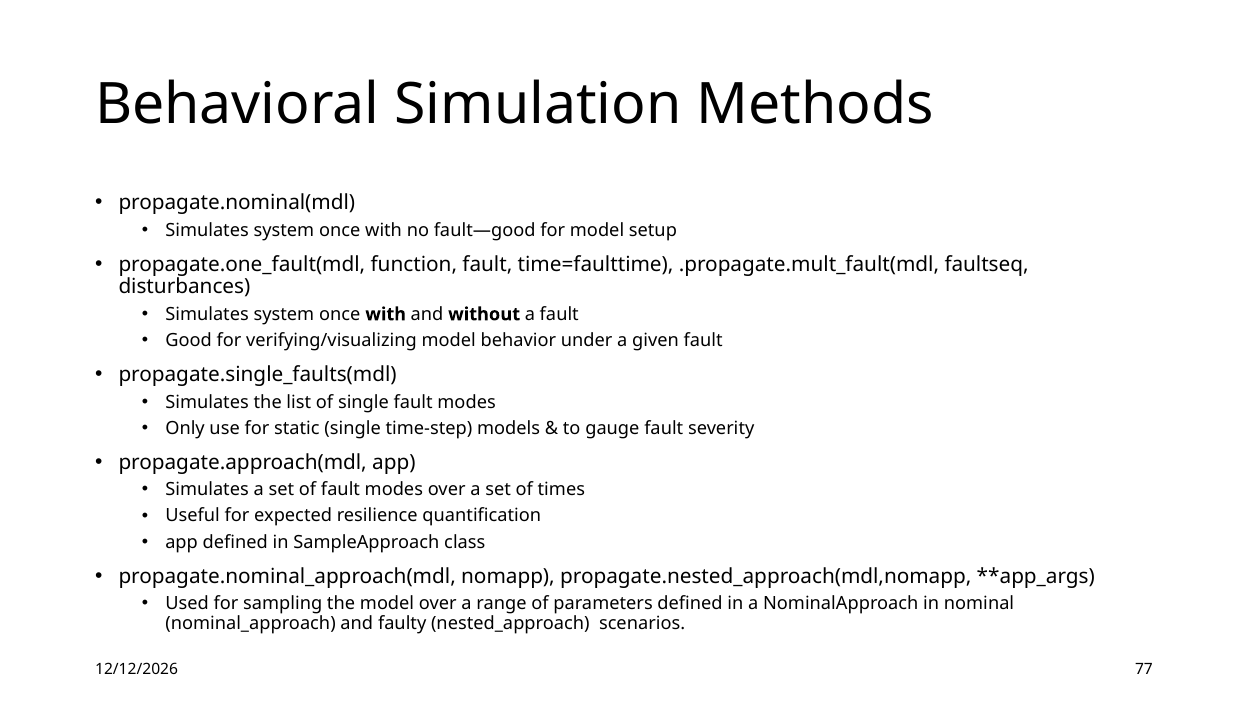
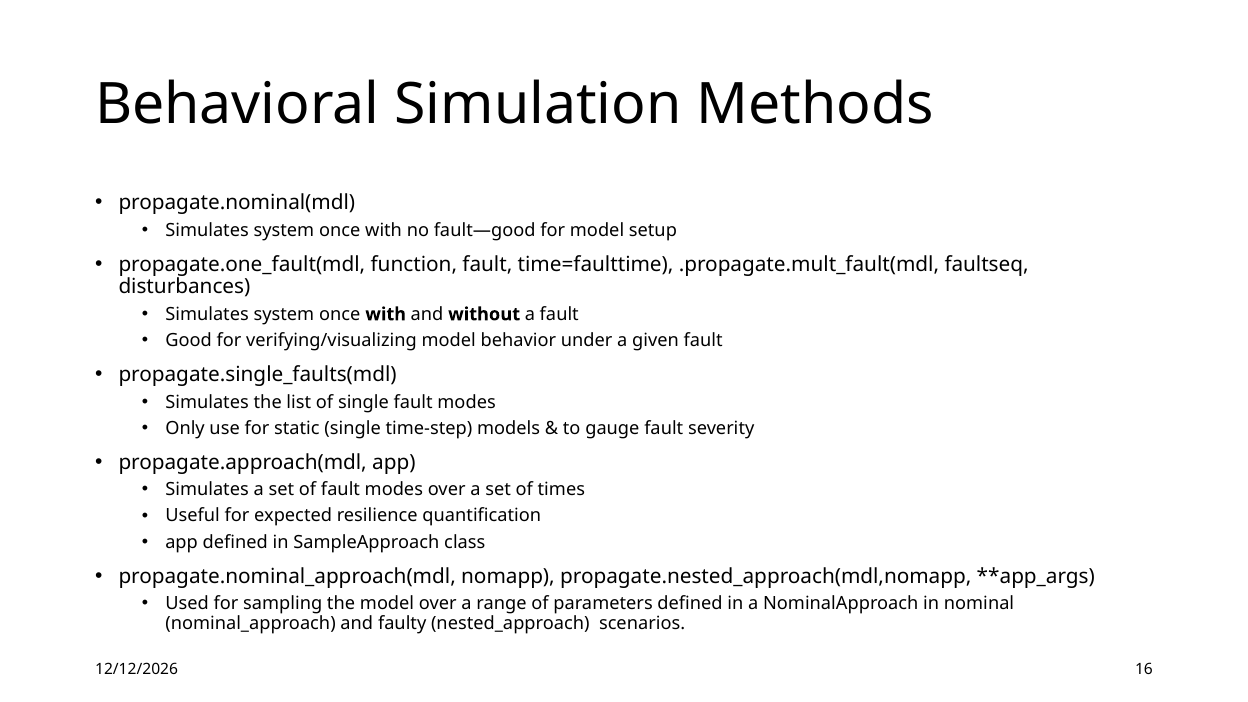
77: 77 -> 16 (1144, 669)
